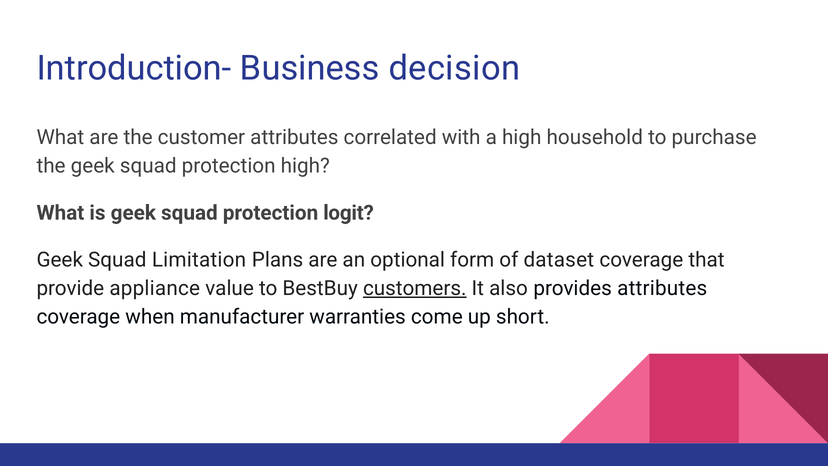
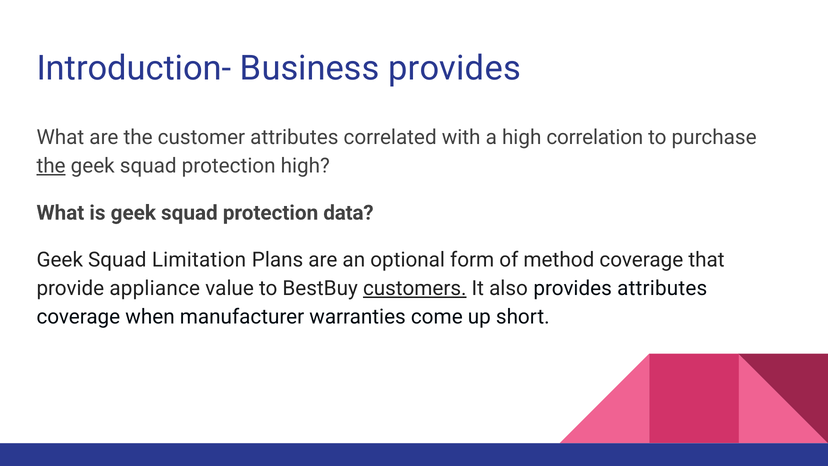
Business decision: decision -> provides (454, 69)
household: household -> correlation (595, 137)
the underline: none -> present (51, 166)
logit: logit -> data (348, 213)
dataset: dataset -> method (559, 260)
